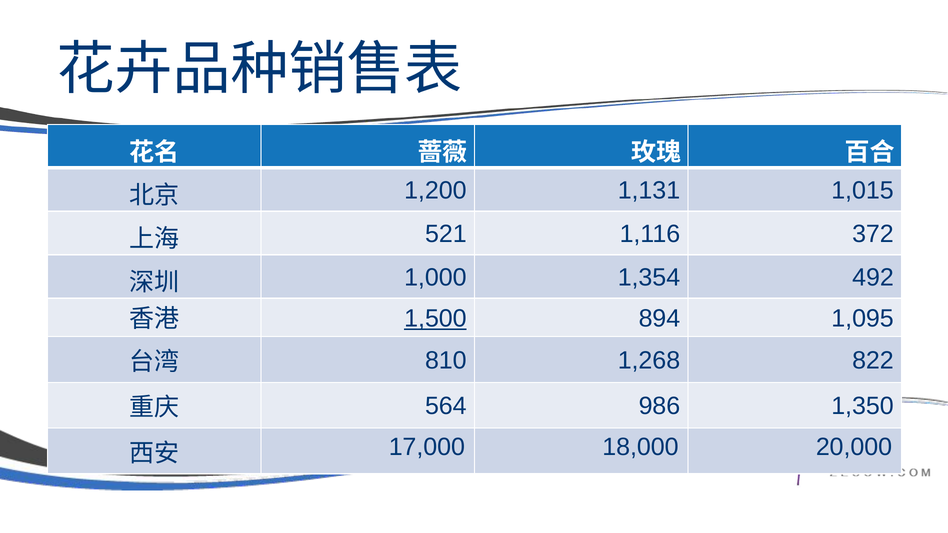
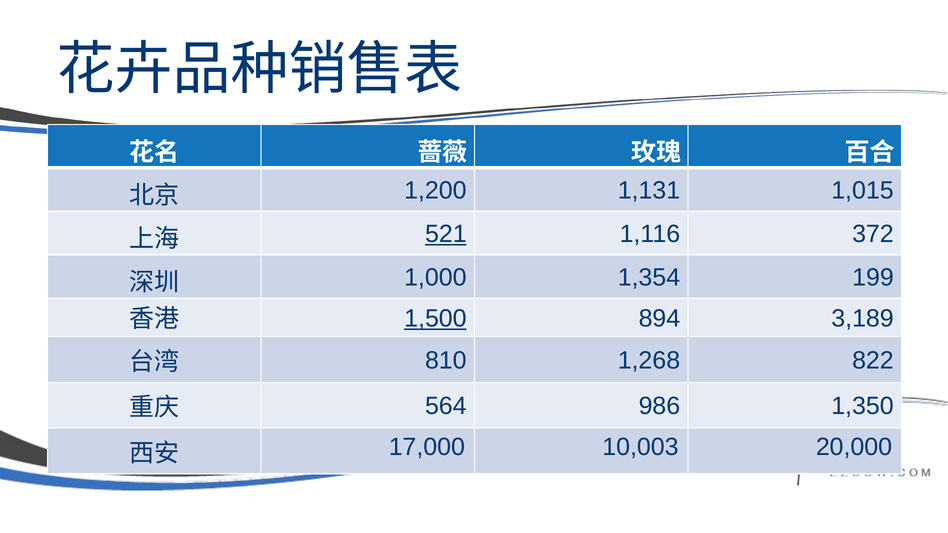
521 underline: none -> present (446, 234)
492: 492 -> 199 (873, 278)
1,095: 1,095 -> 3,189 (863, 318)
18,000: 18,000 -> 10,003 (640, 447)
